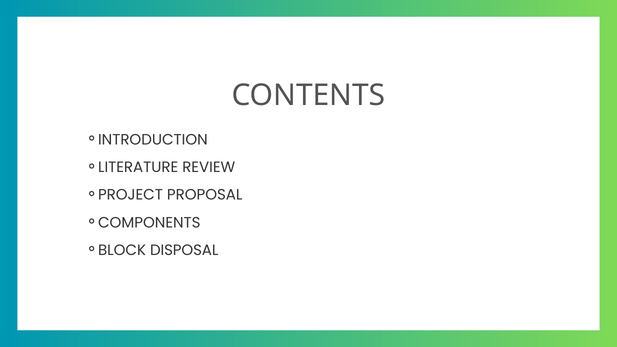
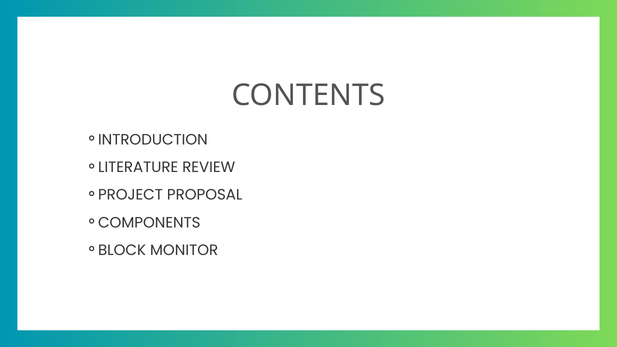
DISPOSAL: DISPOSAL -> MONITOR (184, 250)
